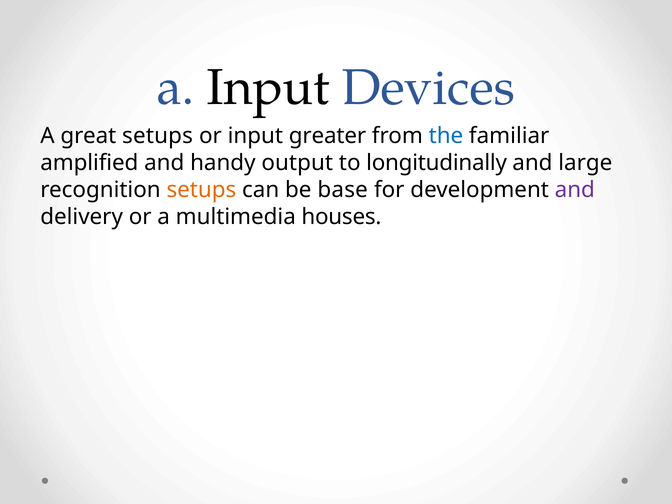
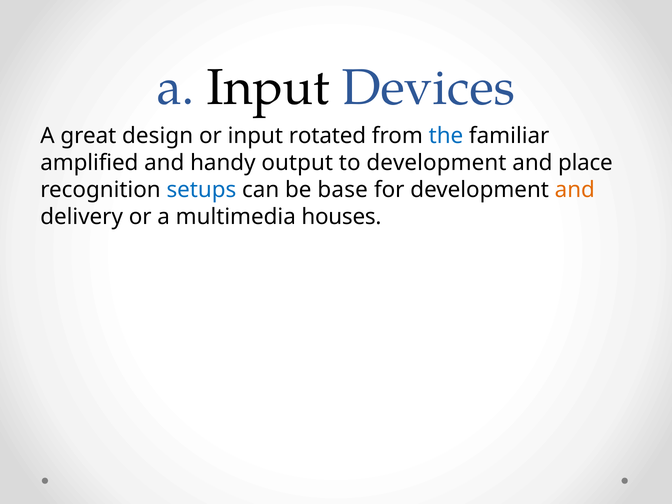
great setups: setups -> design (158, 136)
greater: greater -> rotated (327, 136)
to longitudinally: longitudinally -> development (436, 163)
large: large -> place (585, 163)
setups colour: orange -> blue (201, 190)
and colour: purple -> orange (575, 190)
